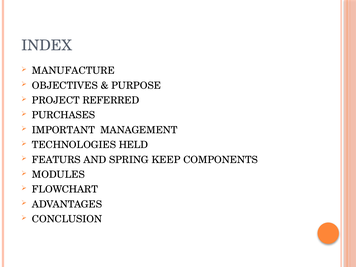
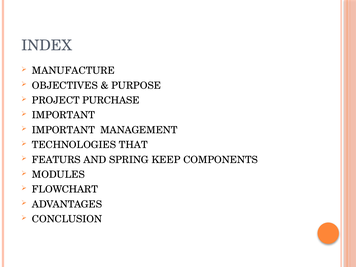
REFERRED: REFERRED -> PURCHASE (111, 100)
PURCHASES: PURCHASES -> IMPORTANT (63, 115)
HELD: HELD -> THAT (133, 145)
